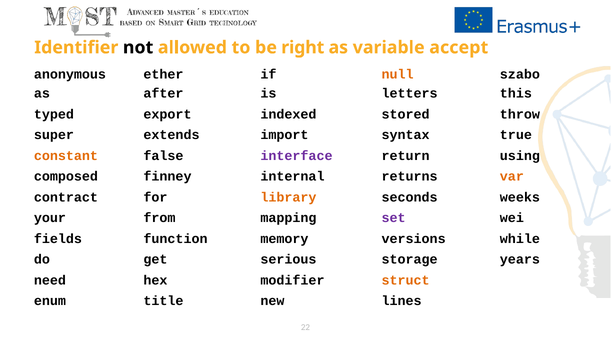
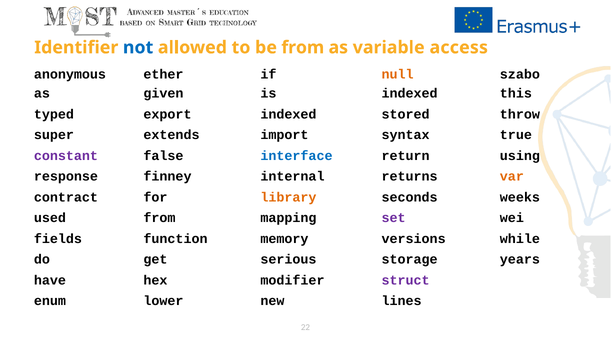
not colour: black -> blue (138, 48)
be right: right -> from (303, 48)
accept: accept -> access (459, 48)
after: after -> given (163, 94)
is letters: letters -> indexed (410, 94)
constant colour: orange -> purple (66, 156)
interface colour: purple -> blue (296, 156)
composed: composed -> response (66, 177)
your: your -> used (50, 218)
need: need -> have (50, 281)
struct colour: orange -> purple (406, 281)
title: title -> lower (163, 302)
